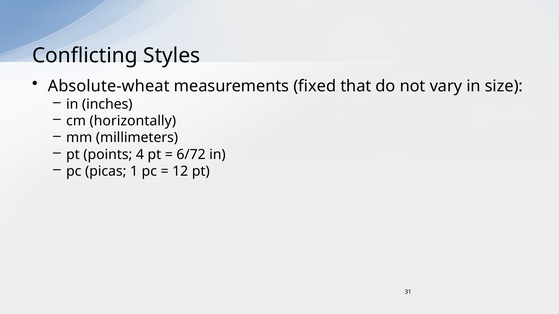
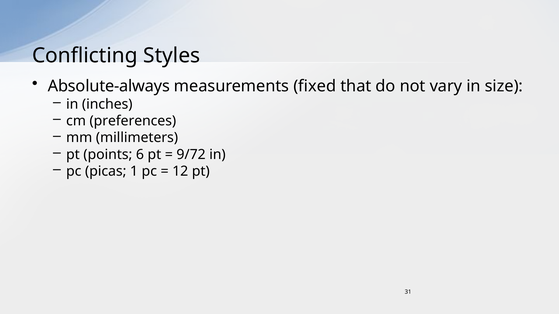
Absolute-wheat: Absolute-wheat -> Absolute-always (109, 86)
horizontally: horizontally -> preferences (133, 121)
4: 4 -> 6 (140, 155)
6/72: 6/72 -> 9/72 (191, 155)
